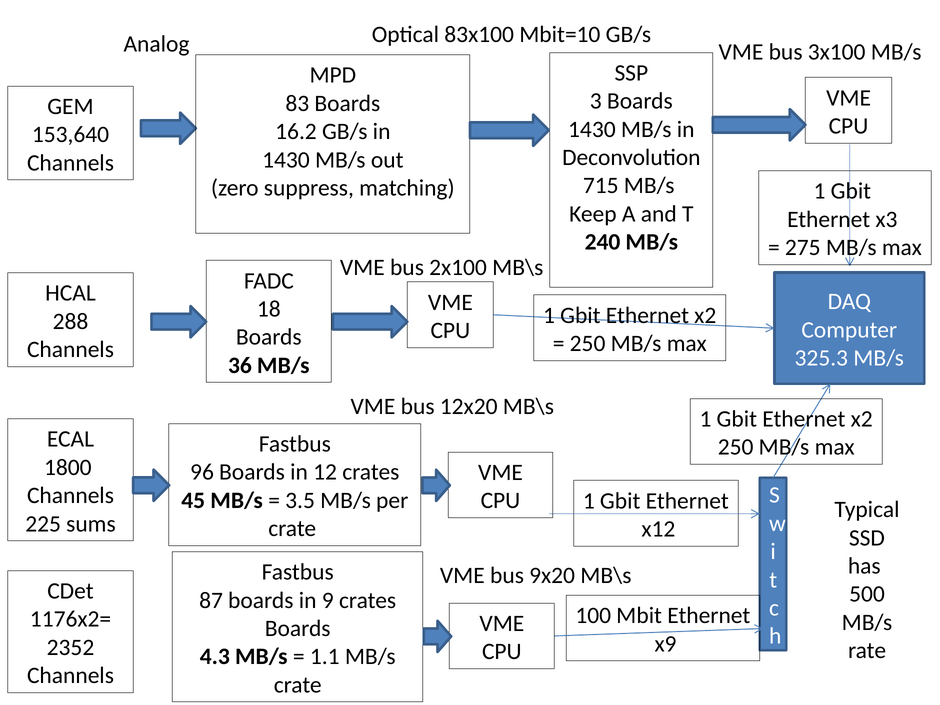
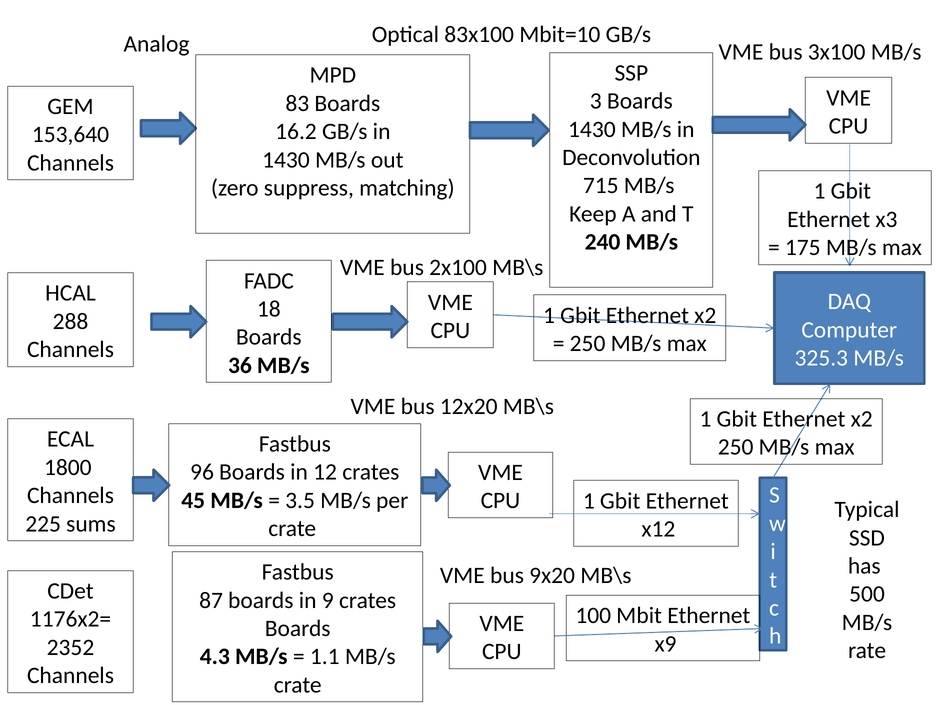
275: 275 -> 175 (803, 248)
